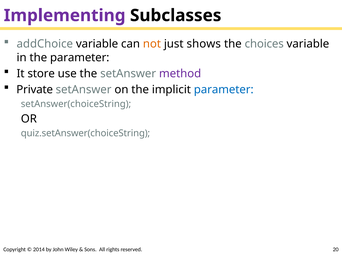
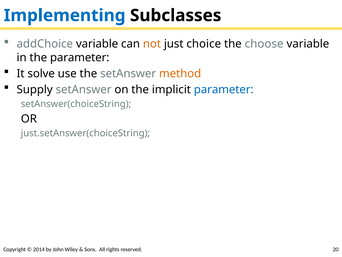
Implementing colour: purple -> blue (65, 15)
shows: shows -> choice (204, 44)
choices: choices -> choose (264, 44)
store: store -> solve (41, 73)
method colour: purple -> orange (180, 73)
Private: Private -> Supply (35, 89)
quiz.setAnswer(choiceString: quiz.setAnswer(choiceString -> just.setAnswer(choiceString (85, 133)
